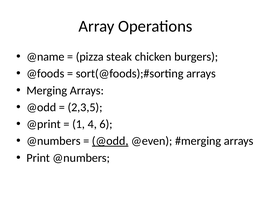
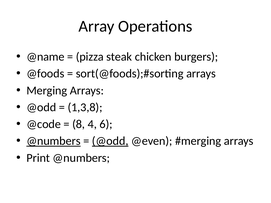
2,3,5: 2,3,5 -> 1,3,8 (85, 107)
@print: @print -> @code (44, 124)
1: 1 -> 8 (79, 124)
@numbers underline: none -> present (53, 141)
